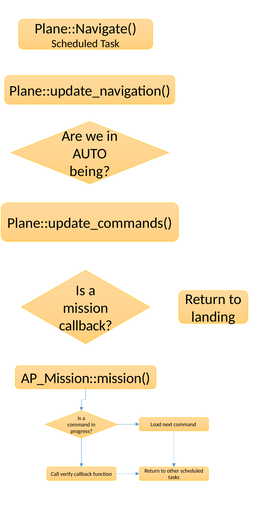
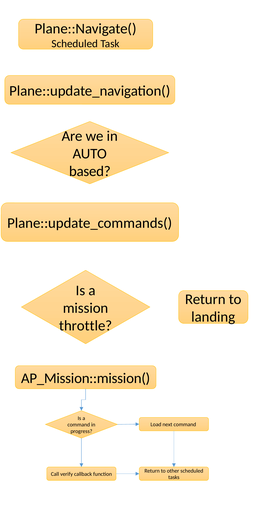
being: being -> based (90, 172)
callback: callback -> throttle (86, 326)
